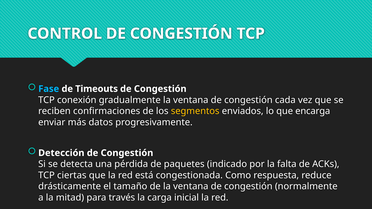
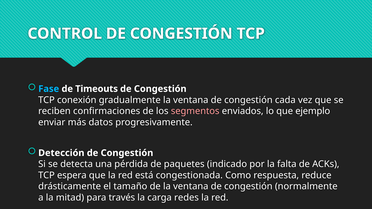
segmentos colour: yellow -> pink (195, 111)
encarga: encarga -> ejemplo (313, 111)
ciertas: ciertas -> espera (72, 175)
inicial: inicial -> redes (186, 198)
